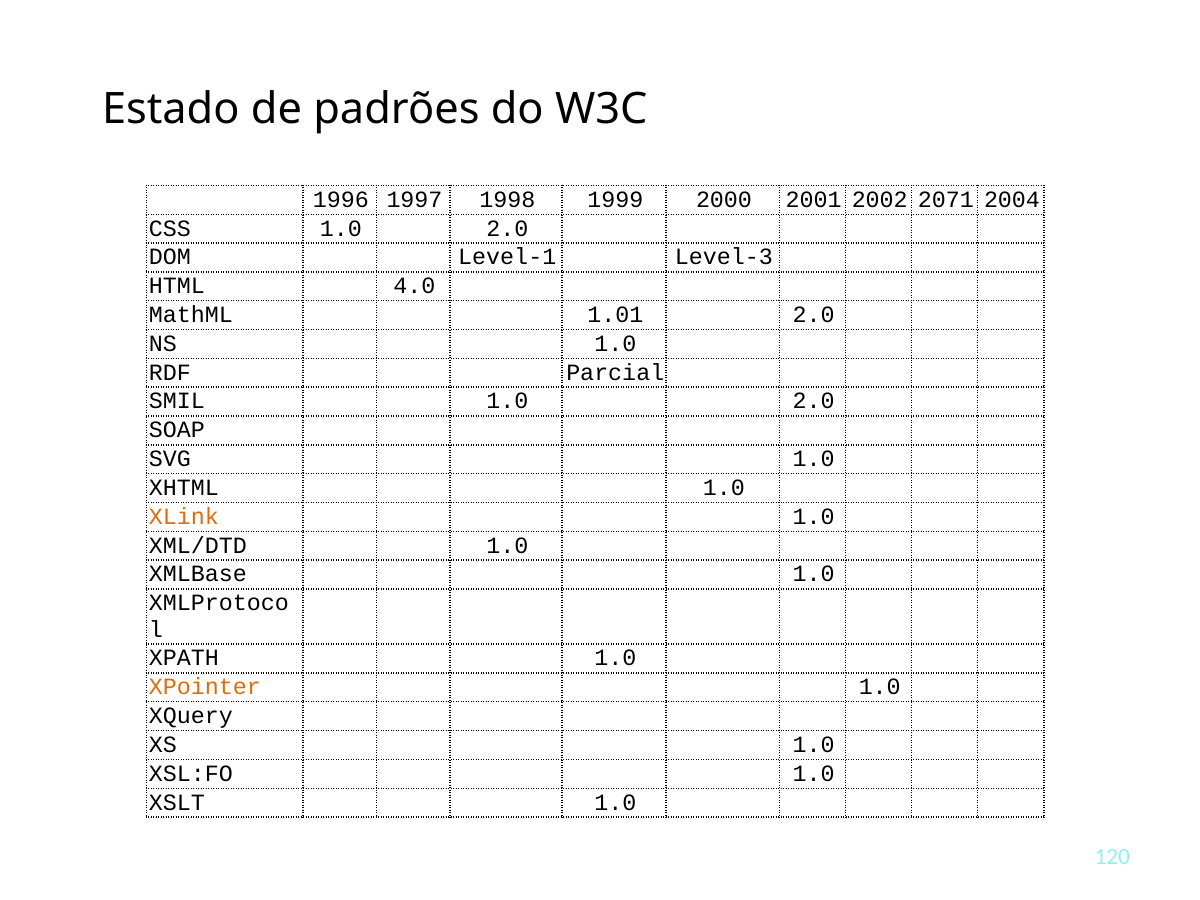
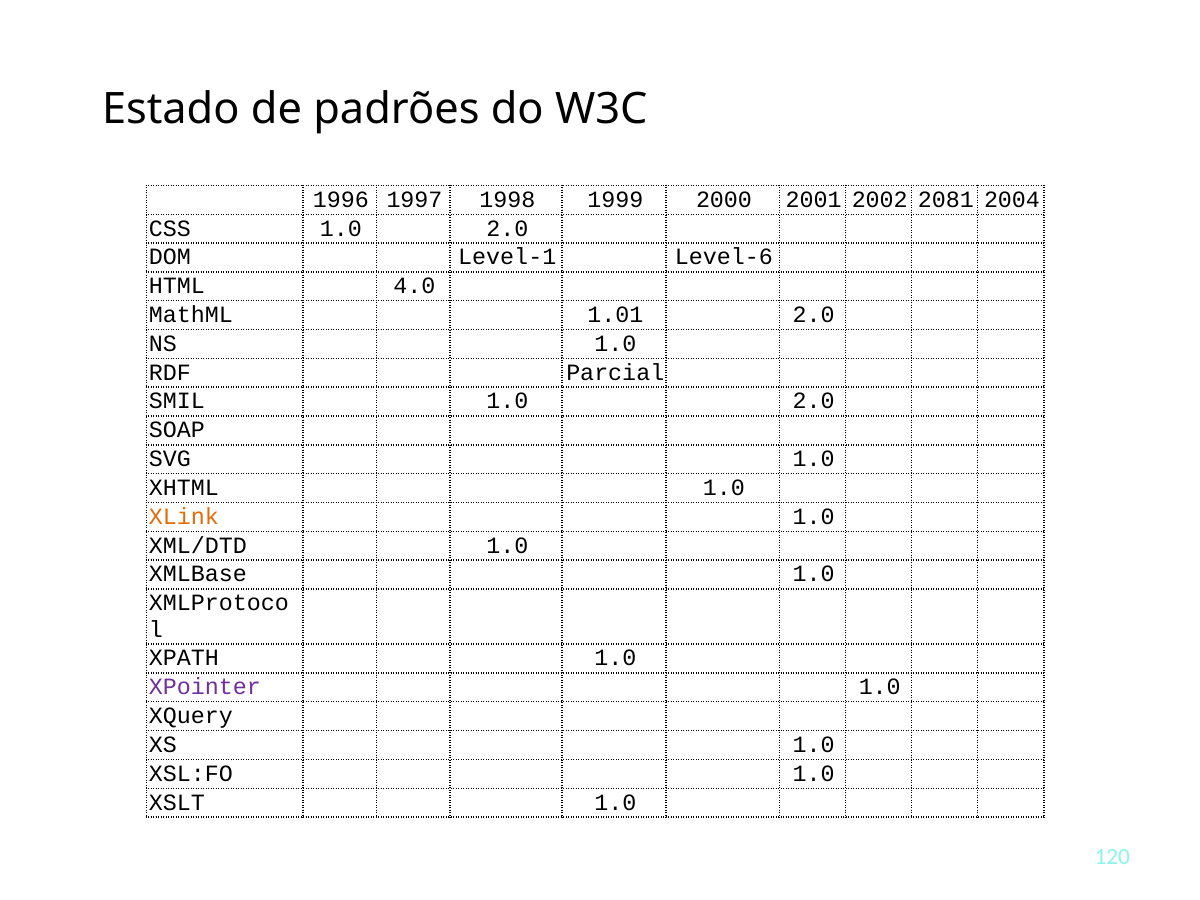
2071: 2071 -> 2081 (946, 200)
Level-3: Level-3 -> Level-6 (724, 257)
XPointer colour: orange -> purple (205, 687)
